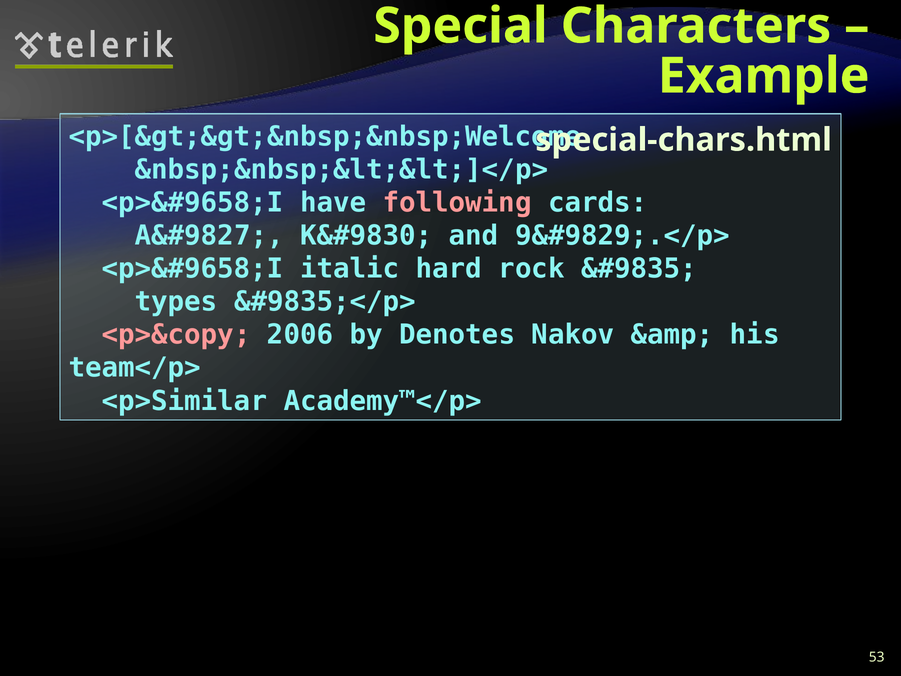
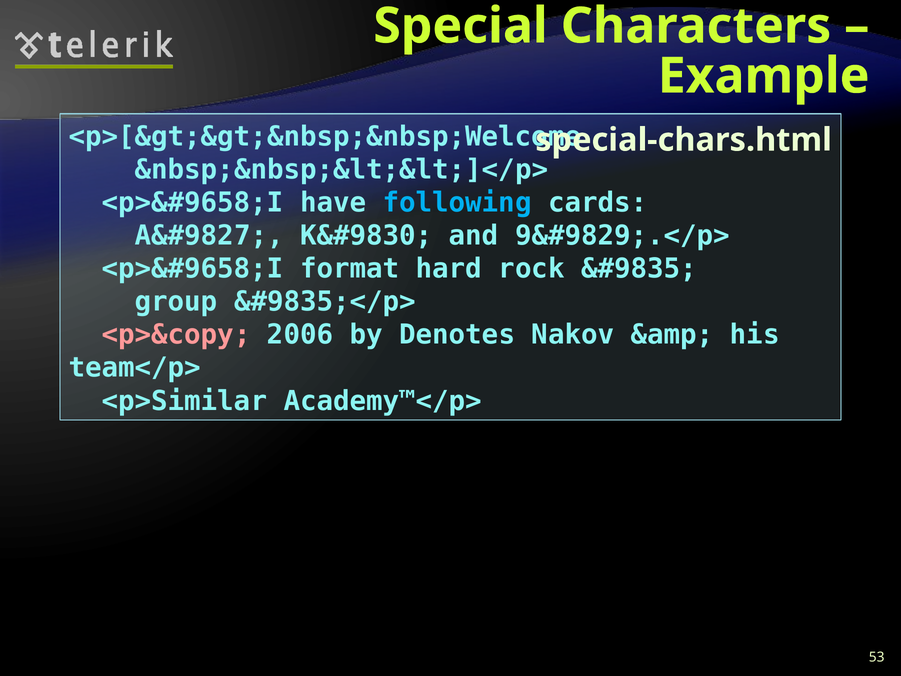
following colour: pink -> light blue (457, 203)
italic: italic -> format (350, 269)
types: types -> group (176, 302)
